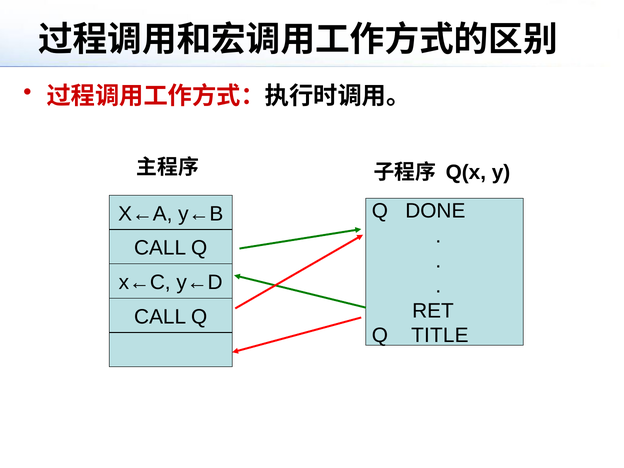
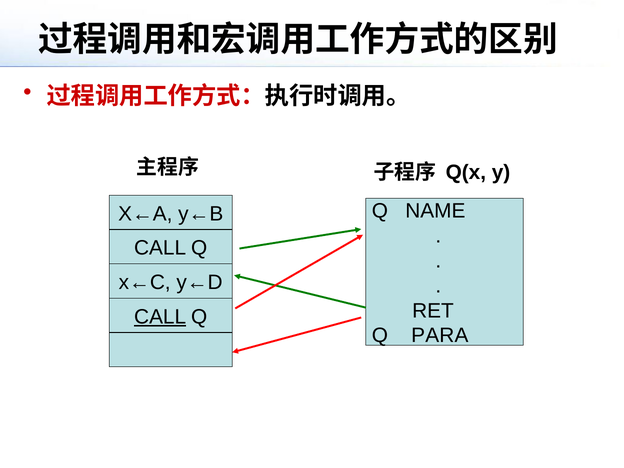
DONE: DONE -> NAME (435, 211)
CALL underline: none -> present (160, 317)
TITLE: TITLE -> PARA (440, 336)
